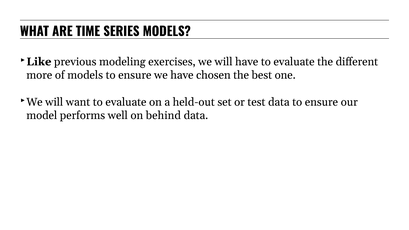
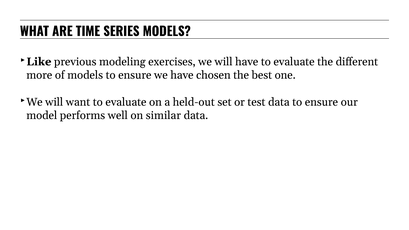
behind: behind -> similar (163, 115)
